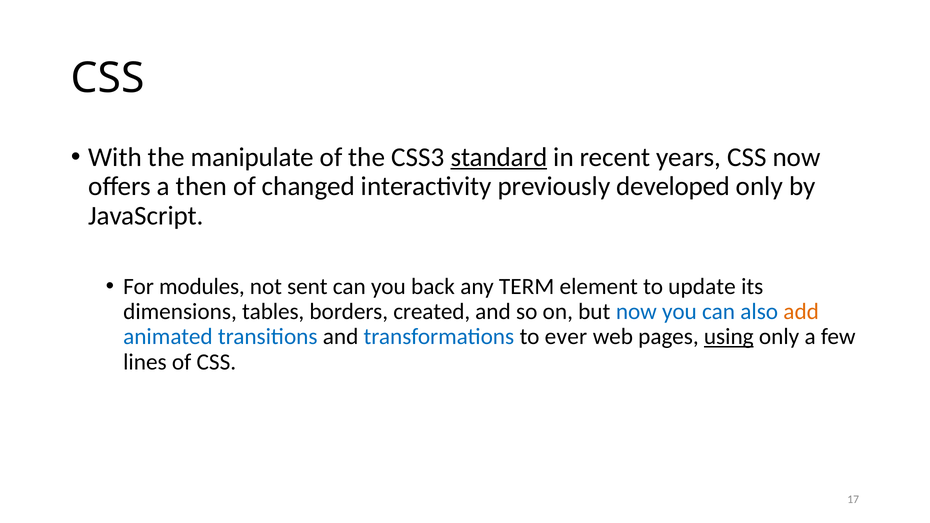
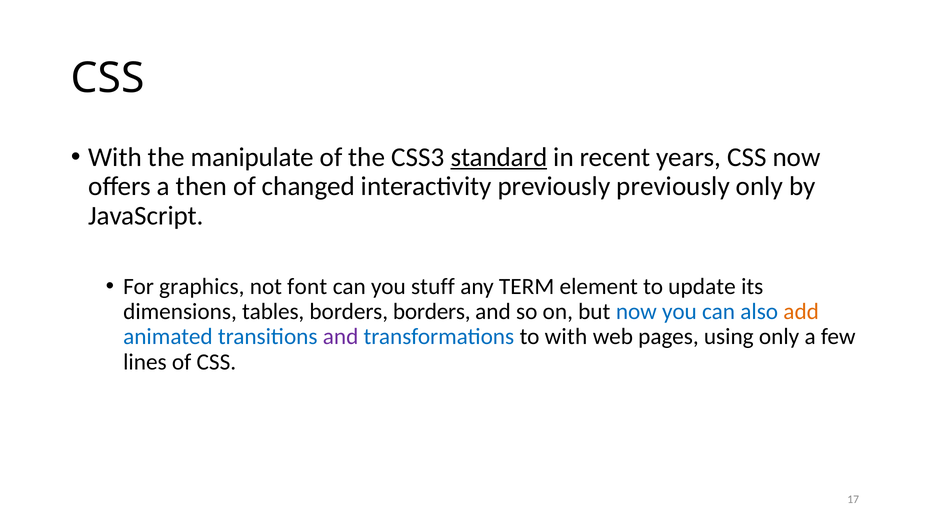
previously developed: developed -> previously (673, 186)
modules: modules -> graphics (202, 287)
sent: sent -> font (307, 287)
back: back -> stuff (433, 287)
borders created: created -> borders (432, 312)
and colour: black -> purple (341, 337)
to ever: ever -> with (566, 337)
using underline: present -> none (729, 337)
